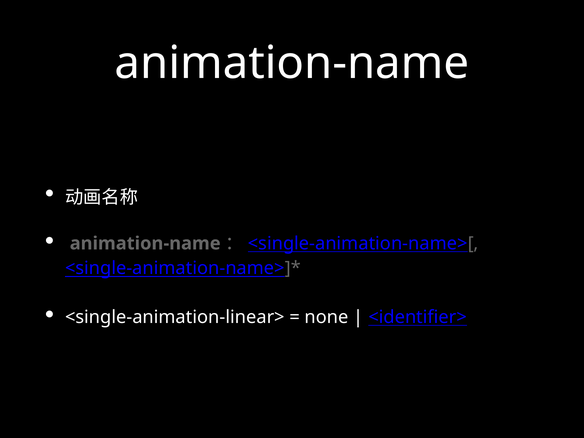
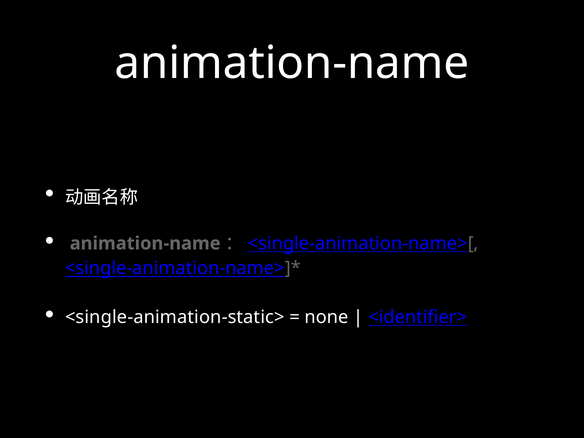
<single-animation-linear>: <single-animation-linear> -> <single-animation-static> (175, 317)
